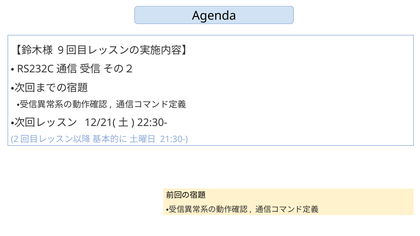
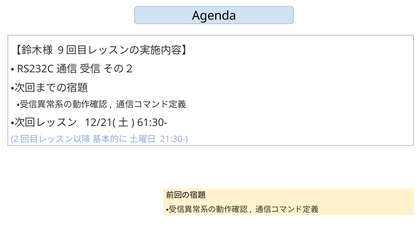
22:30-: 22:30- -> 61:30- (152, 123)
